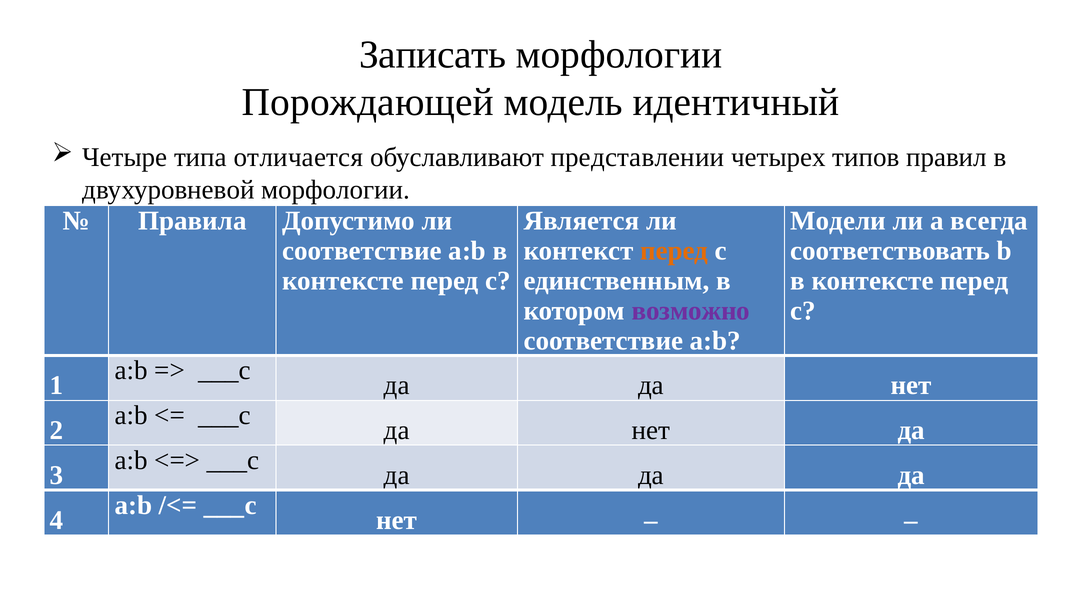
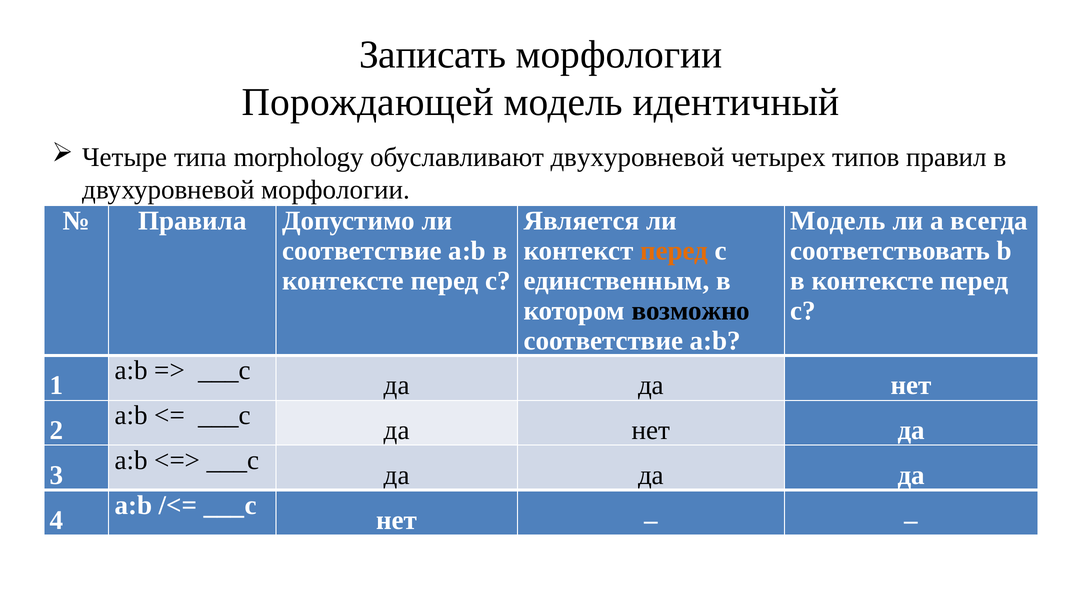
отличается: отличается -> morphology (299, 157)
обуславливают представлении: представлении -> двухуровневой (638, 157)
Модели: Модели -> Модель (838, 221)
возможно colour: purple -> black (691, 310)
